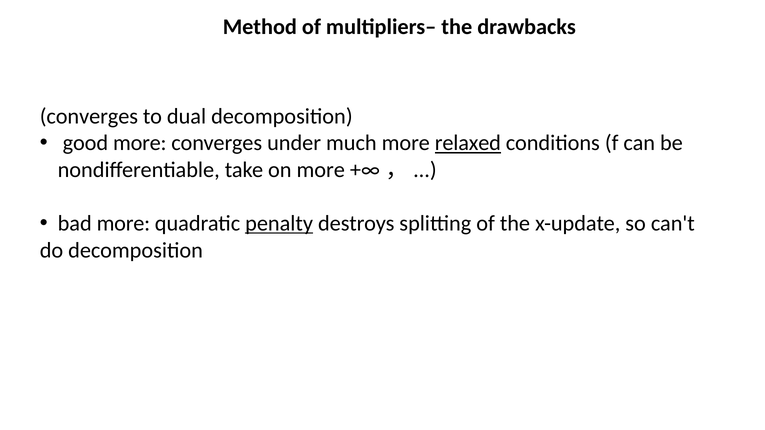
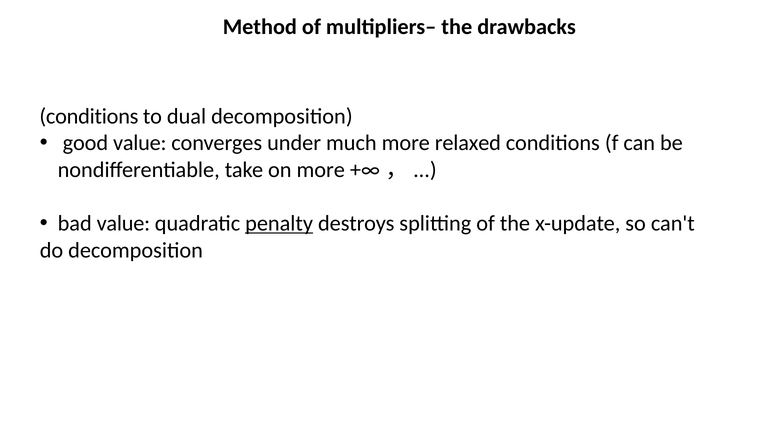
converges: converges -> conditions (89, 116)
good more: more -> value (140, 143)
relaxed underline: present -> none (468, 143)
bad more: more -> value (123, 224)
